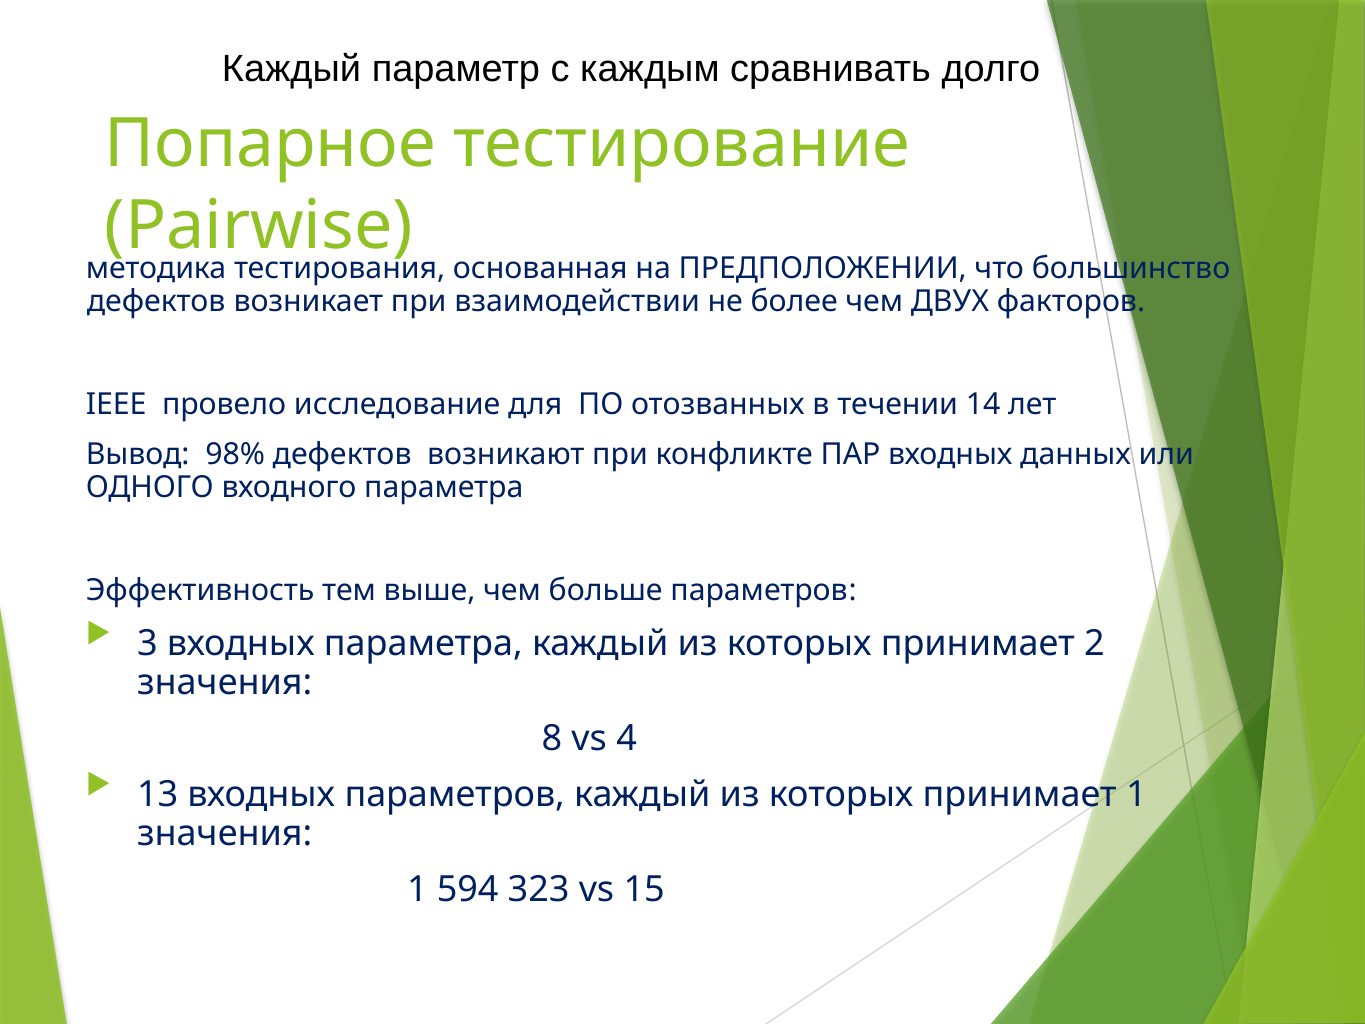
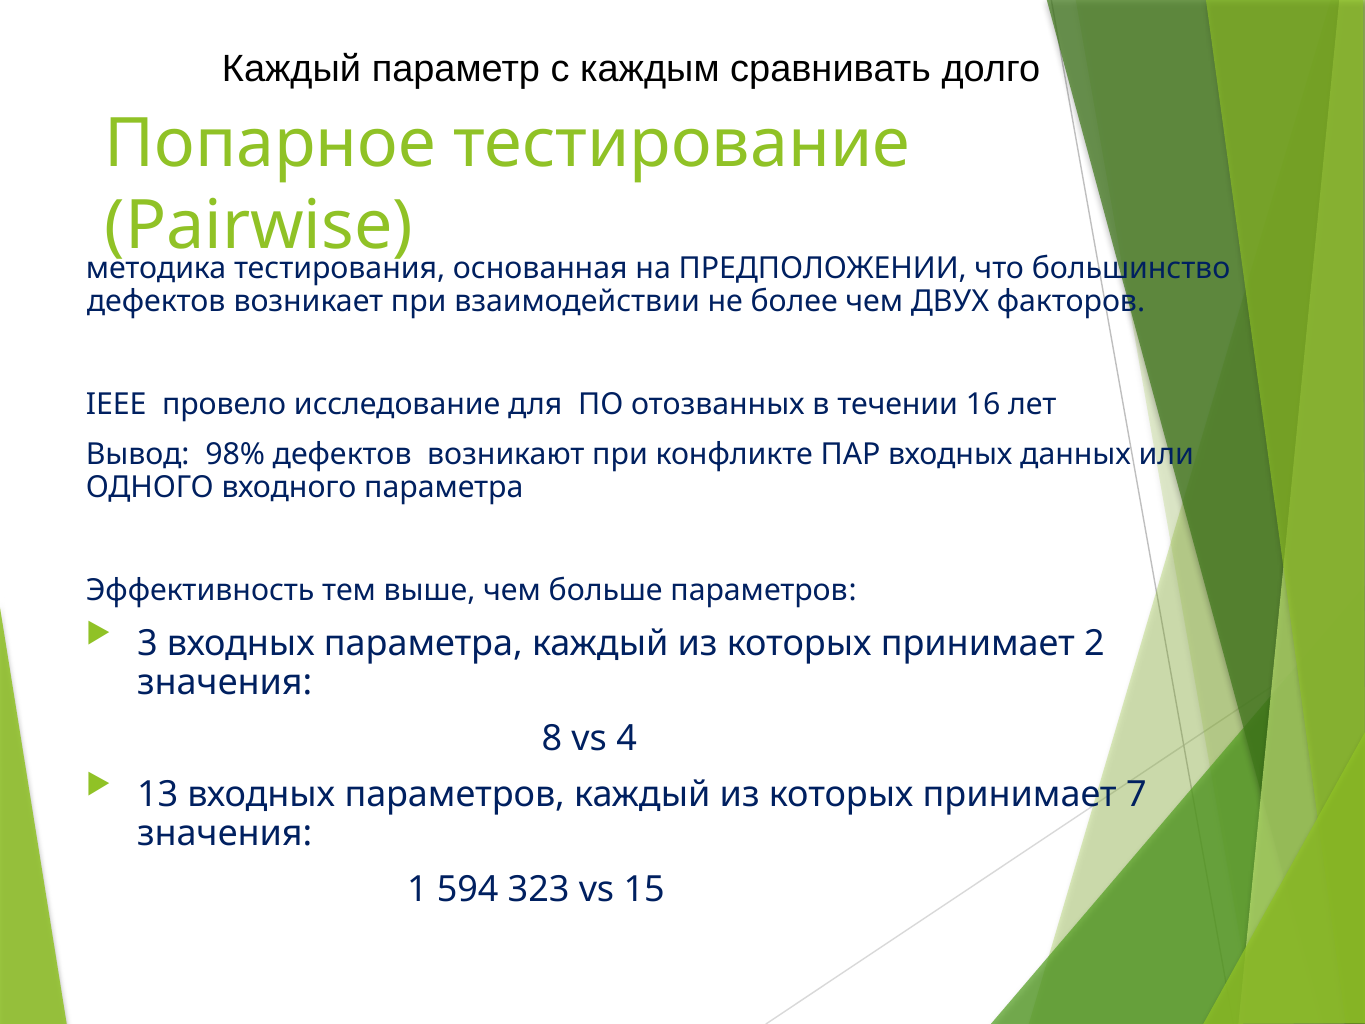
14: 14 -> 16 (983, 405)
принимает 1: 1 -> 7 (1136, 795)
